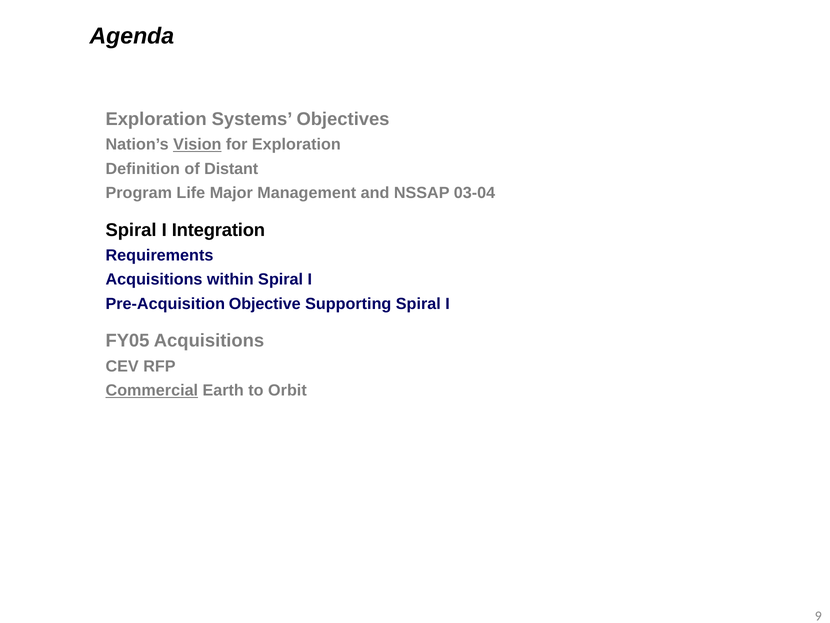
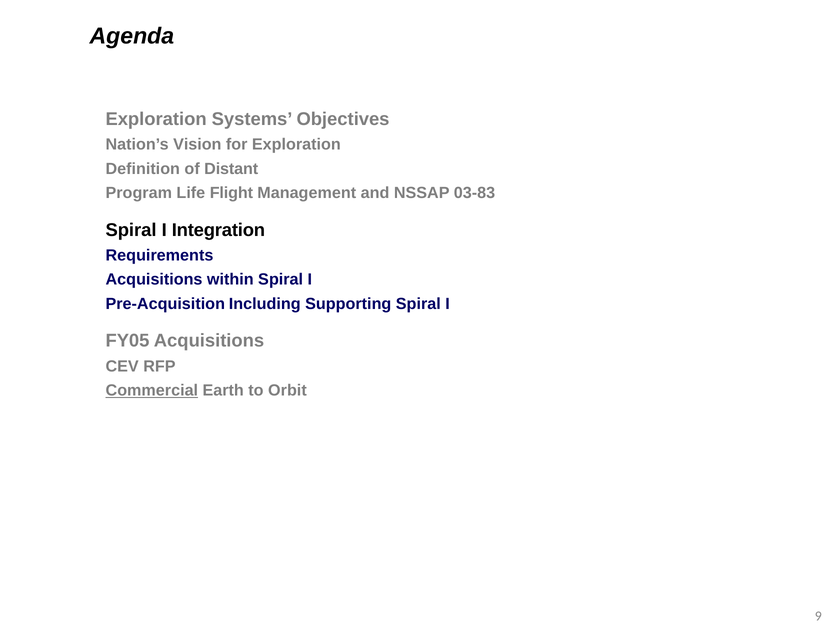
Vision underline: present -> none (197, 145)
Major: Major -> Flight (231, 193)
03-04: 03-04 -> 03-83 (474, 193)
Objective: Objective -> Including (265, 304)
